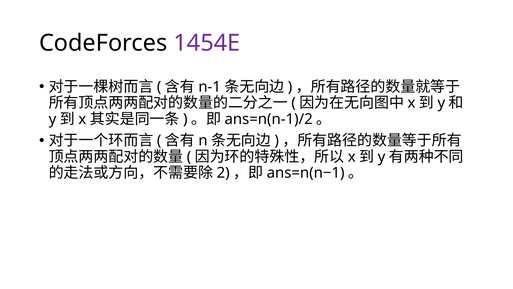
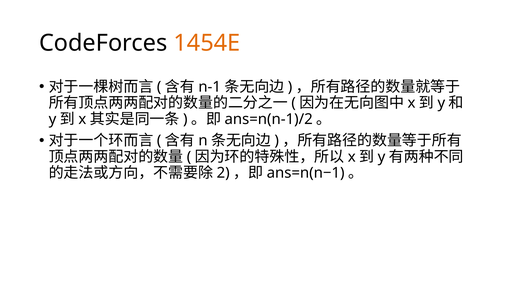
1454E colour: purple -> orange (207, 43)
